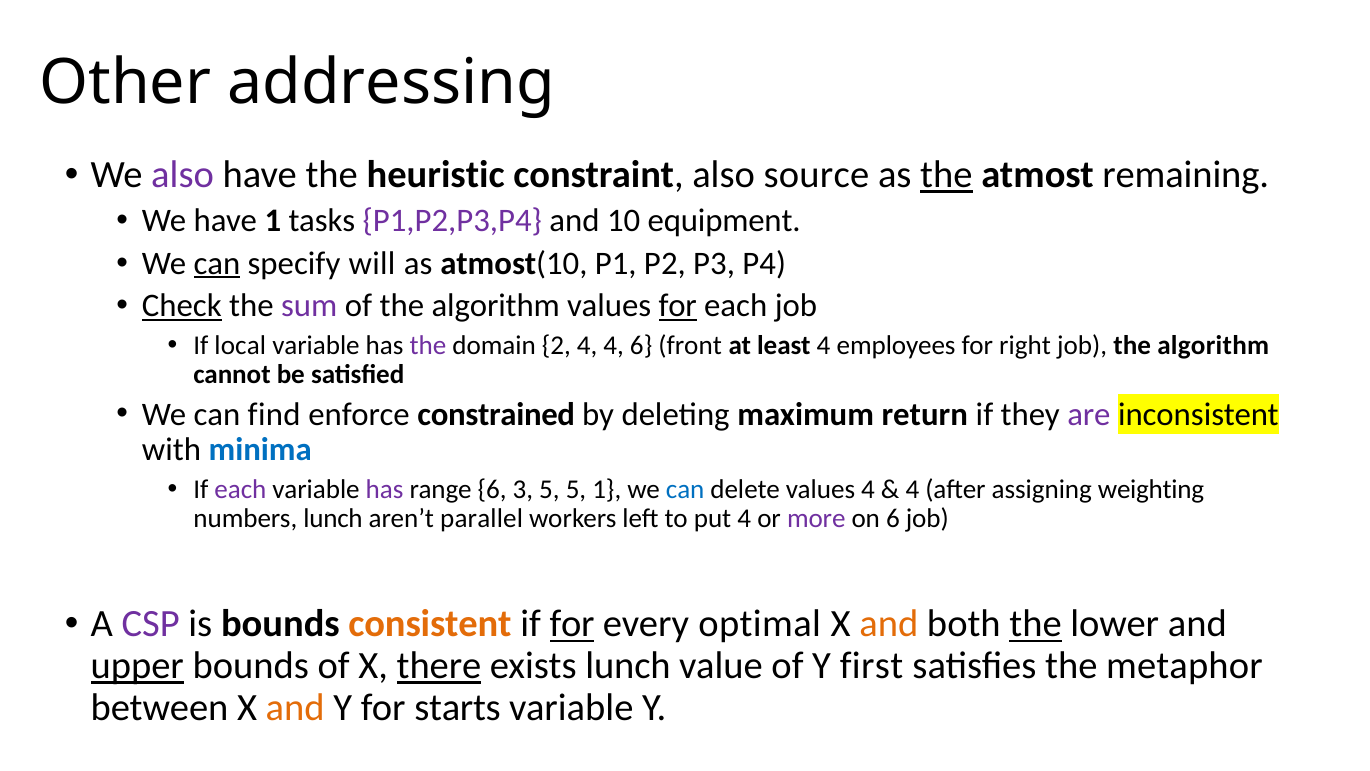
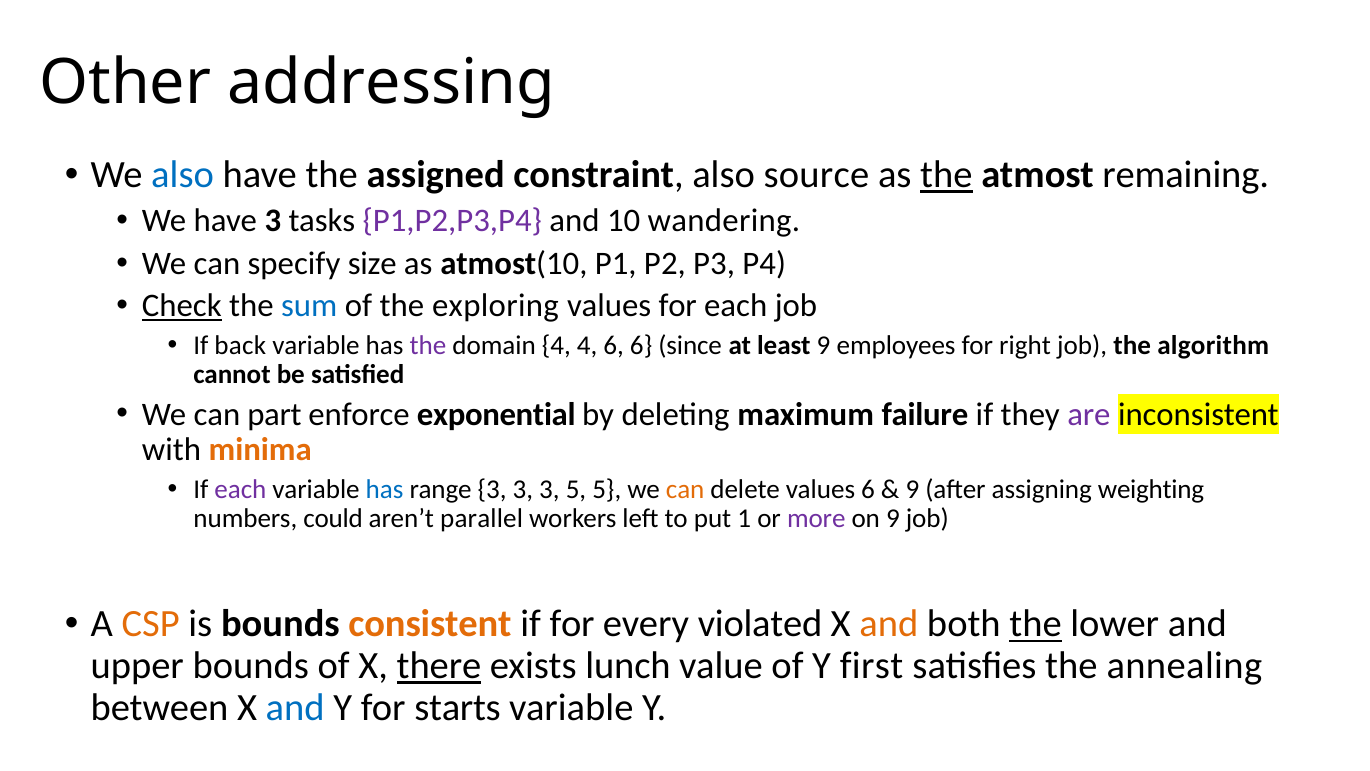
also colour: purple -> blue (183, 175)
heuristic: heuristic -> assigned (436, 175)
have 1: 1 -> 3 (273, 221)
equipment: equipment -> wandering (724, 221)
can underline: present -> none (217, 263)
will: will -> size (372, 263)
sum colour: purple -> blue (309, 306)
of the algorithm: algorithm -> exploring (495, 306)
for underline: present -> none (678, 306)
local: local -> back (240, 345)
domain 2: 2 -> 4 (556, 345)
4 4: 4 -> 6 (614, 345)
front: front -> since (690, 345)
least 4: 4 -> 9 (824, 345)
find: find -> part (274, 414)
constrained: constrained -> exponential (496, 414)
return: return -> failure (925, 414)
minima colour: blue -> orange (260, 449)
has colour: purple -> blue (385, 489)
range 6: 6 -> 3 (492, 489)
5: 5 -> 3 (549, 489)
5 1: 1 -> 5 (607, 489)
can colour: blue -> orange (685, 489)
values 4: 4 -> 6 (868, 489)
4: 4 -> 9 (912, 489)
numbers lunch: lunch -> could (333, 518)
put 4: 4 -> 1 (744, 518)
on 6: 6 -> 9 (893, 518)
CSP colour: purple -> orange (151, 624)
for underline: present -> none (572, 624)
optimal: optimal -> violated (760, 624)
upper underline: present -> none (137, 665)
metaphor: metaphor -> annealing (1184, 665)
and colour: orange -> blue (295, 707)
